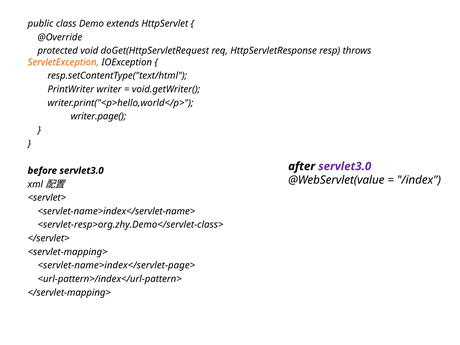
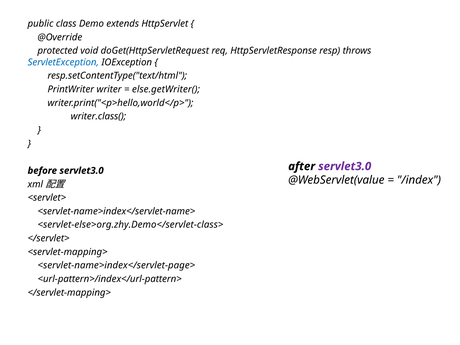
ServletException colour: orange -> blue (63, 62)
void.getWriter(: void.getWriter( -> else.getWriter( (166, 89)
writer.page(: writer.page( -> writer.class( (98, 116)
<servlet-resp>org.zhy.Demo</servlet-class>: <servlet-resp>org.zhy.Demo</servlet-class> -> <servlet-else>org.zhy.Demo</servlet-class> (130, 225)
